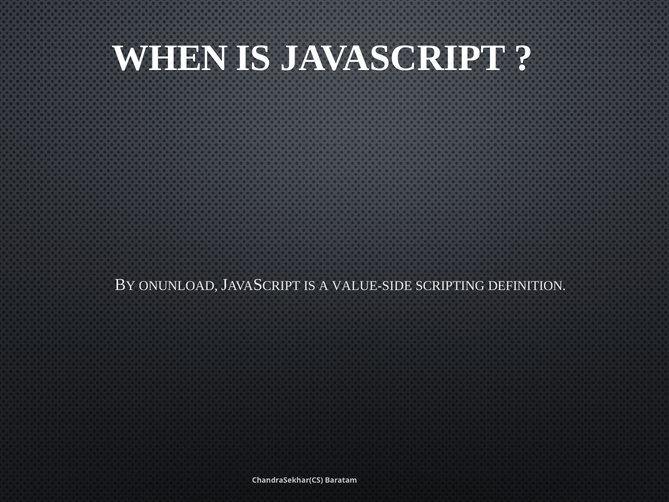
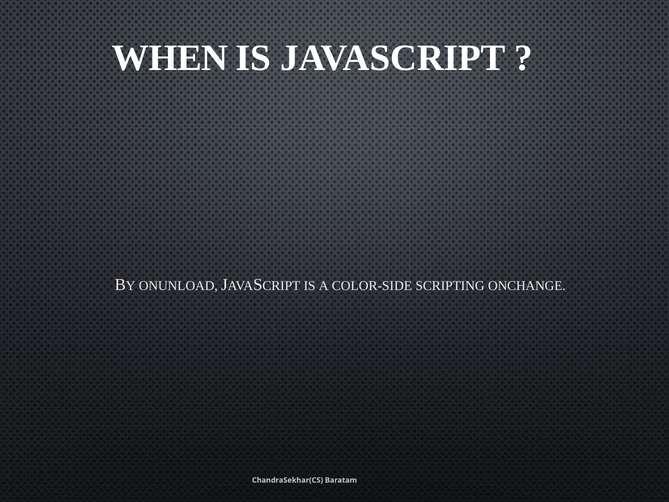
VALUE-SIDE: VALUE-SIDE -> COLOR-SIDE (372, 285)
DEFINITION: DEFINITION -> ONCHANGE (527, 285)
